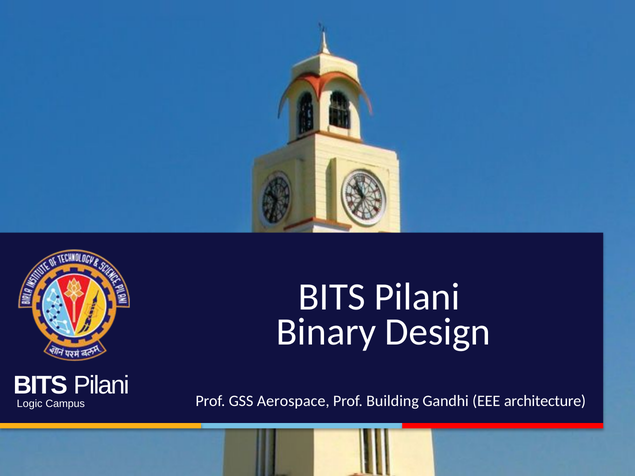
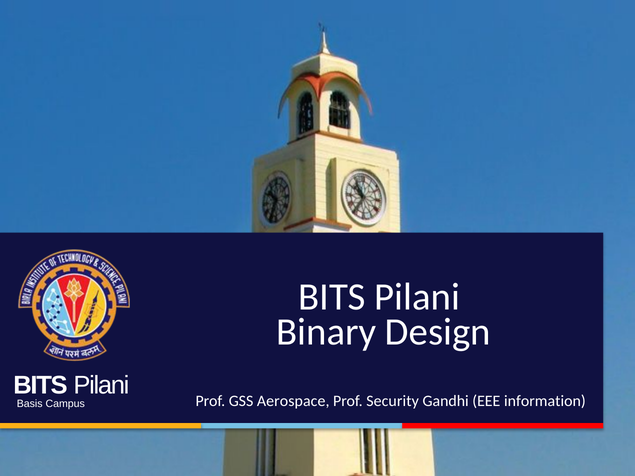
Building: Building -> Security (393, 401)
architecture: architecture -> information (545, 401)
Logic: Logic -> Basis (30, 404)
